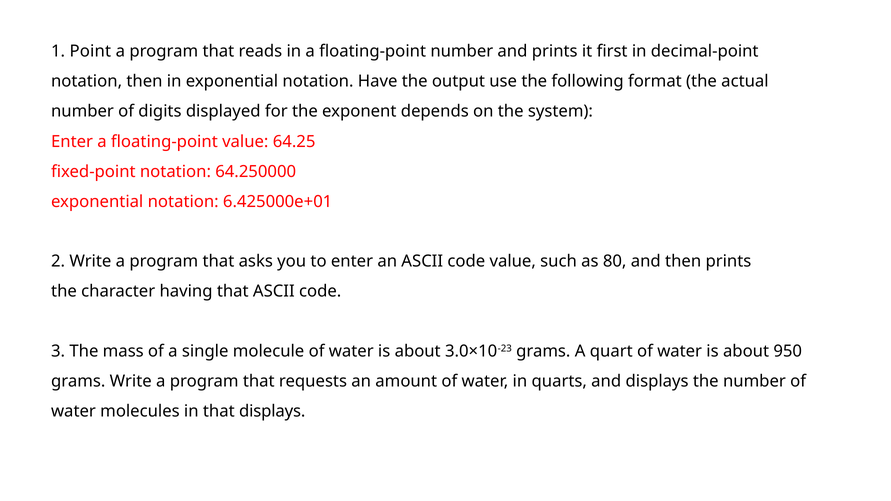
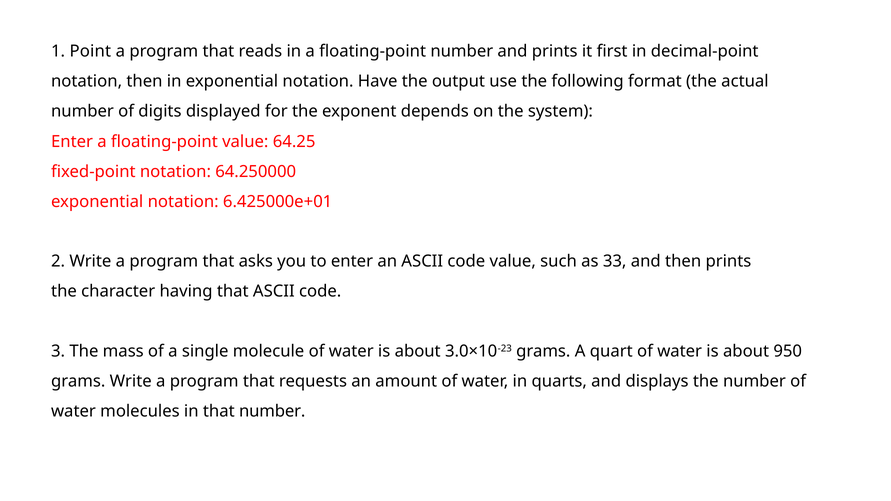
80: 80 -> 33 (615, 261)
that displays: displays -> number (272, 412)
